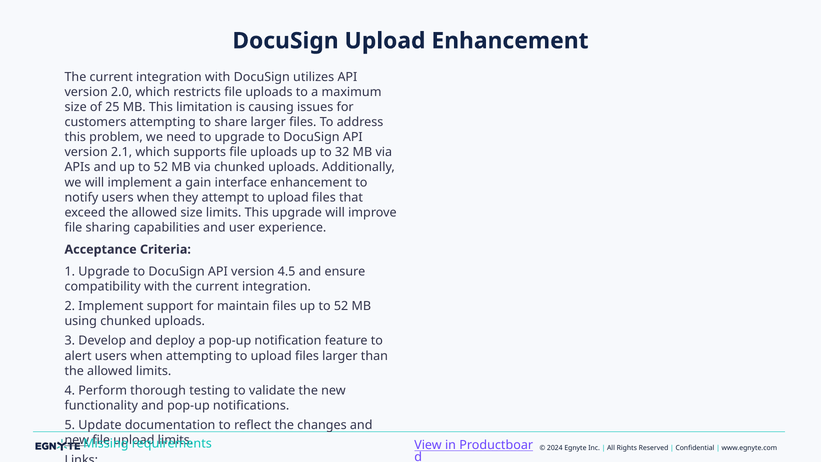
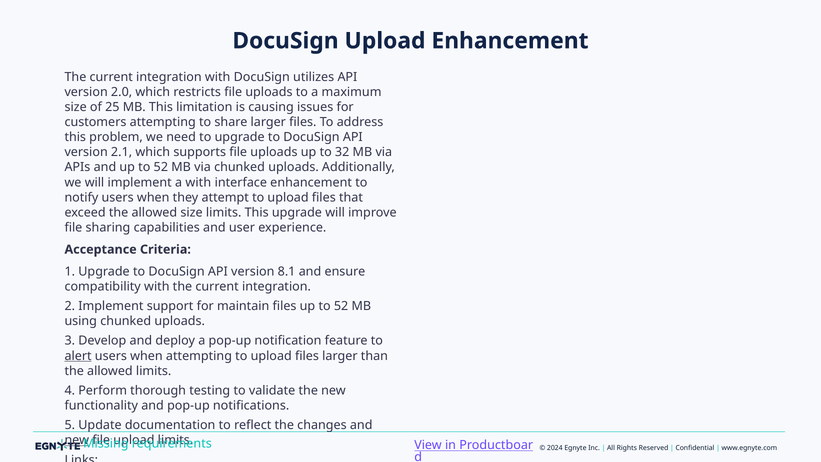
a gain: gain -> with (198, 182)
4.5: 4.5 -> 8.1 (287, 271)
alert underline: none -> present (78, 356)
